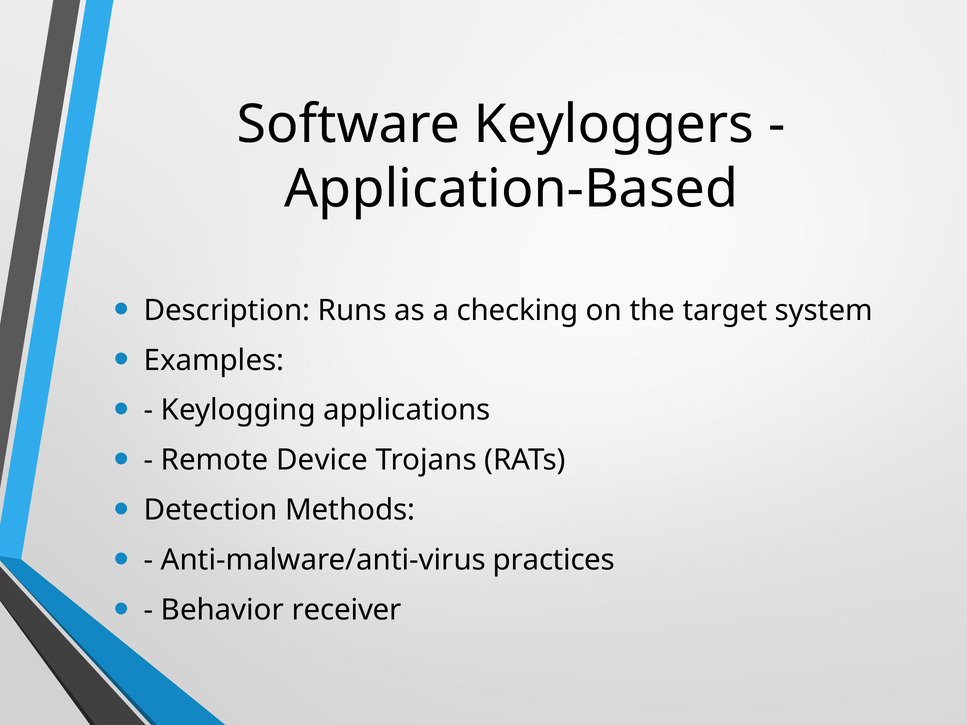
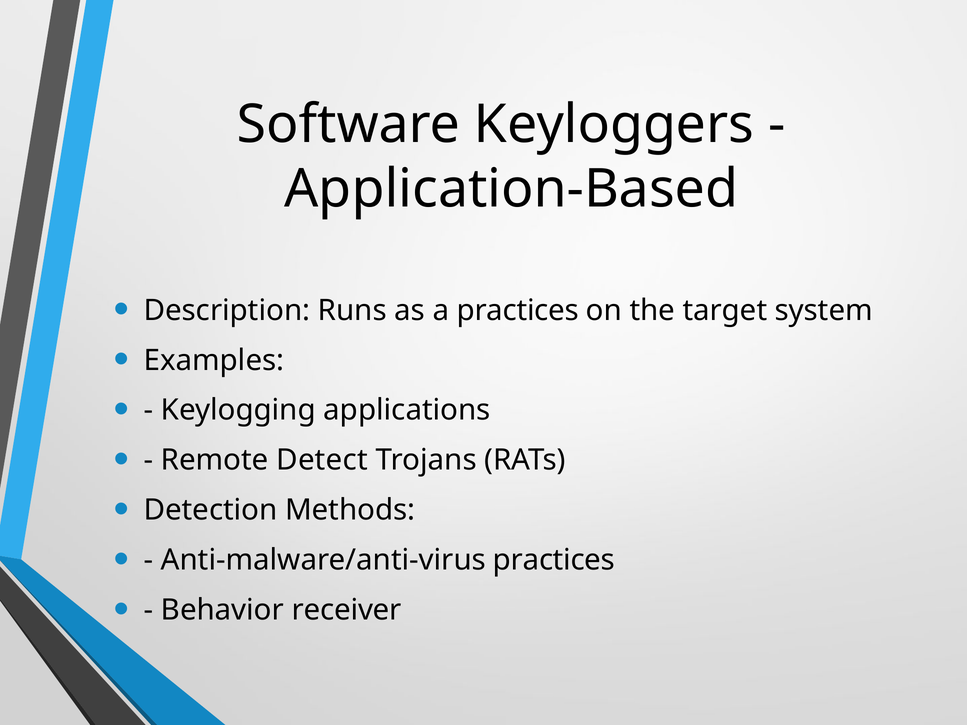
a checking: checking -> practices (518, 310)
Device: Device -> Detect (322, 460)
